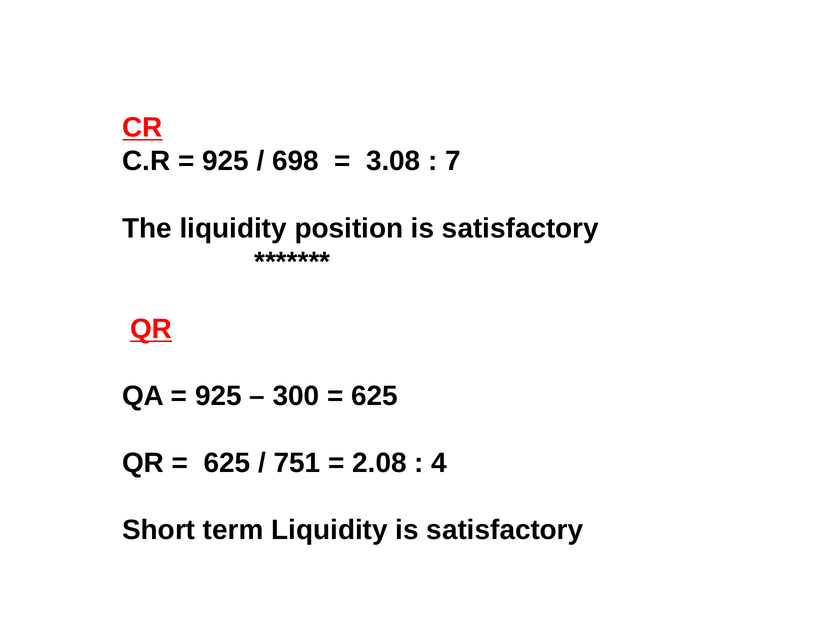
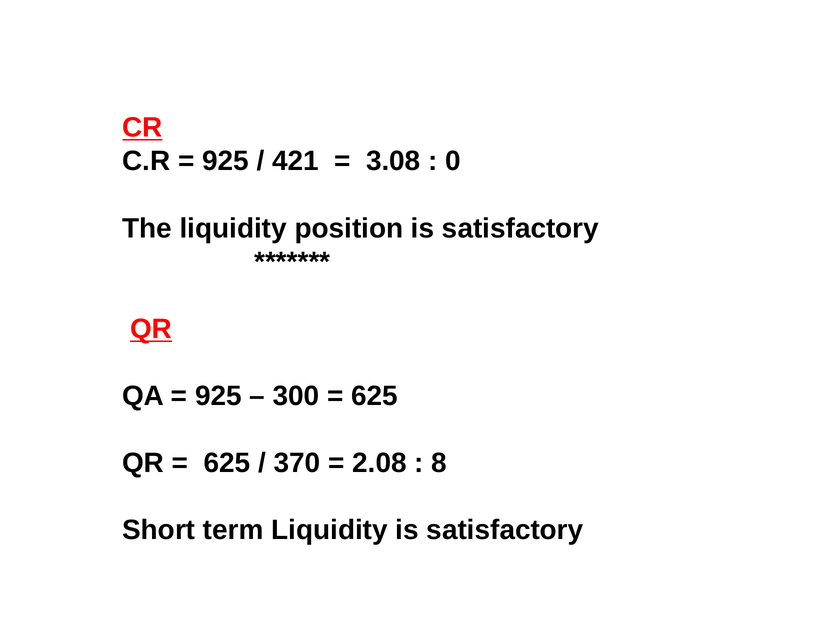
698: 698 -> 421 (295, 161)
7: 7 -> 0 (453, 161)
751: 751 -> 370 (297, 463)
4: 4 -> 8 (439, 463)
